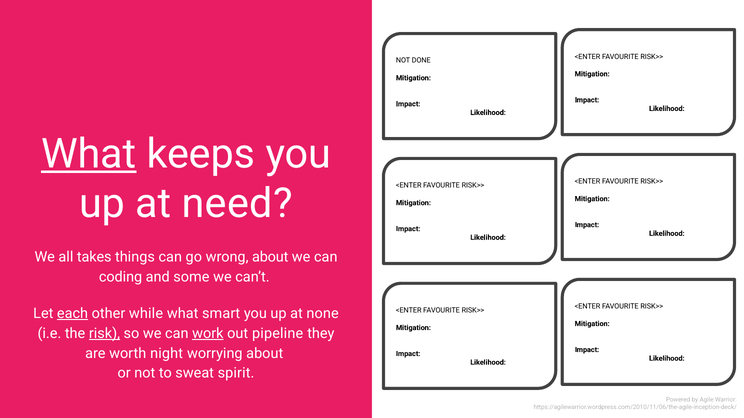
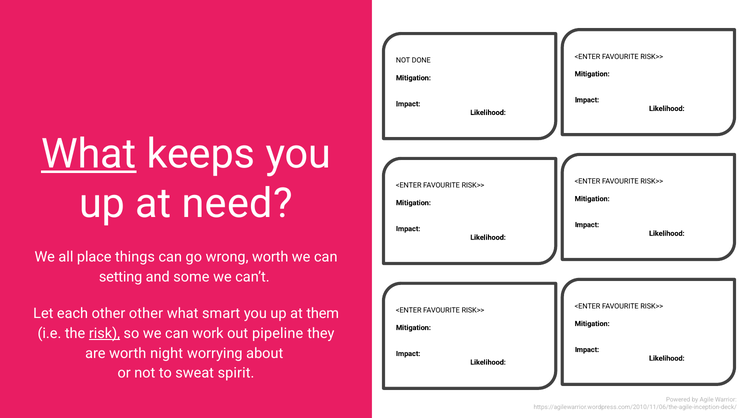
takes: takes -> place (94, 257)
wrong about: about -> worth (270, 257)
coding: coding -> setting (121, 277)
each underline: present -> none (73, 314)
other while: while -> other (146, 314)
none: none -> them (323, 314)
work underline: present -> none (208, 334)
